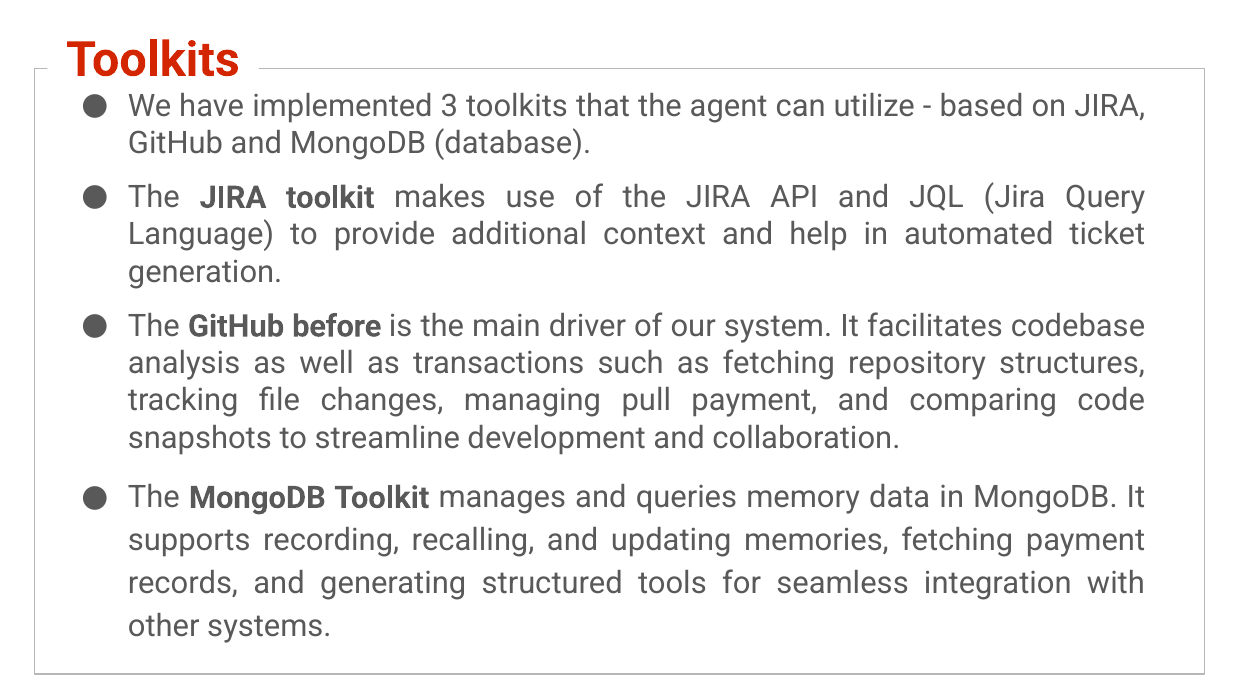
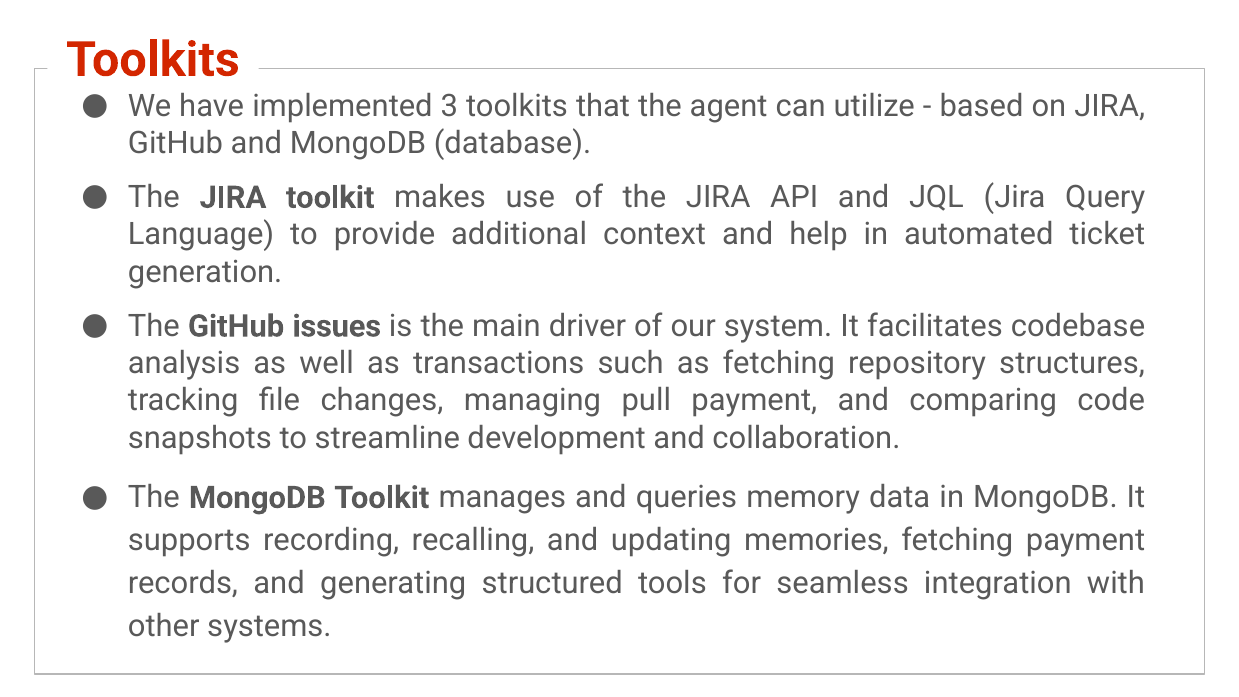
before: before -> issues (337, 326)
